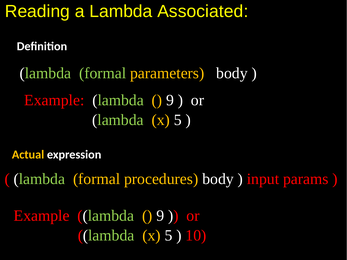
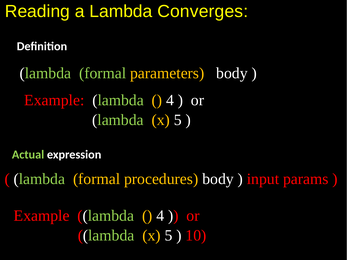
Associated: Associated -> Converges (203, 11)
9: 9 -> 4 (170, 100)
Actual colour: yellow -> light green (28, 155)
9: 9 -> 4 (160, 216)
